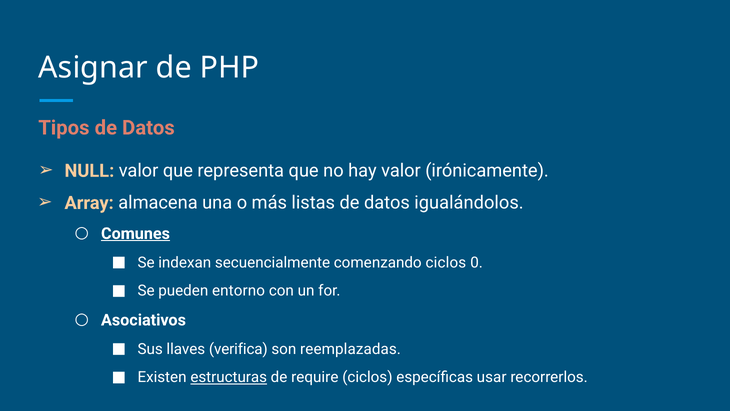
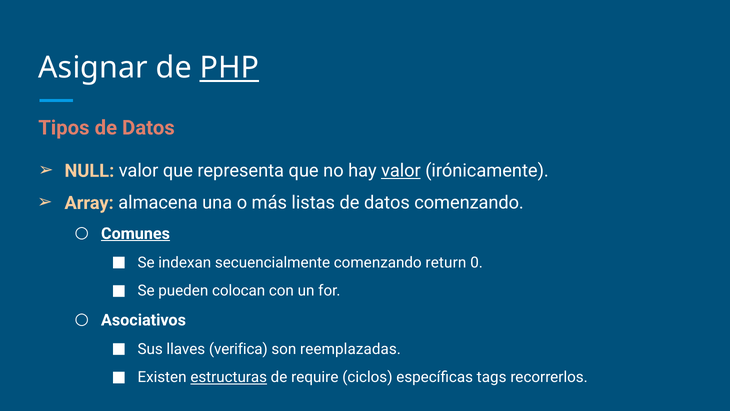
PHP underline: none -> present (229, 68)
valor underline: none -> present (401, 171)
datos igualándolos: igualándolos -> comenzando (469, 203)
comenzando ciclos: ciclos -> return (446, 262)
entorno: entorno -> colocan (239, 291)
usar: usar -> tags (492, 377)
